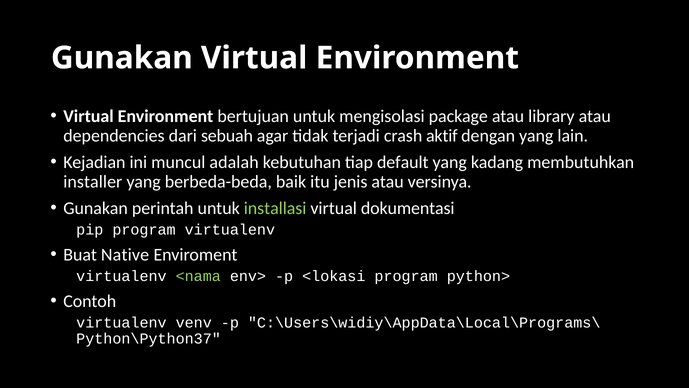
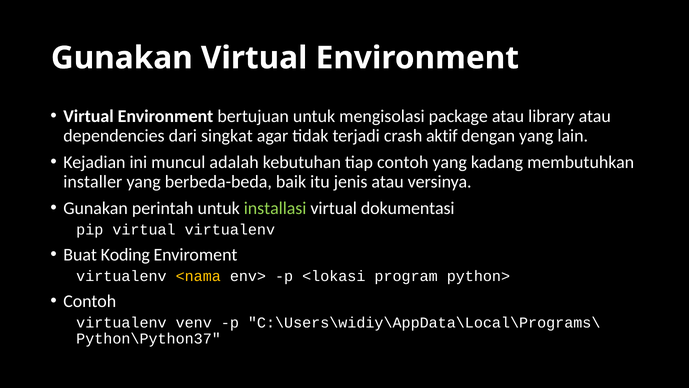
sebuah: sebuah -> singkat (227, 136)
tiap default: default -> contoh (403, 162)
pip program: program -> virtual (144, 229)
Native: Native -> Koding (125, 254)
<nama colour: light green -> yellow (198, 276)
